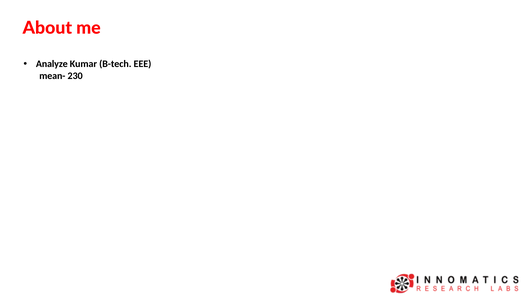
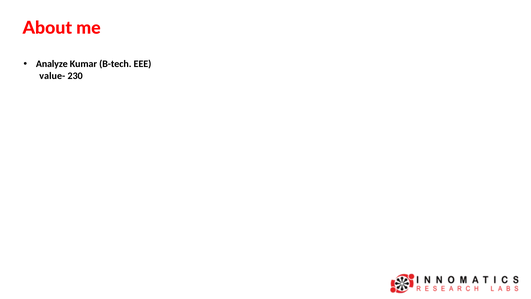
mean-: mean- -> value- (52, 76)
